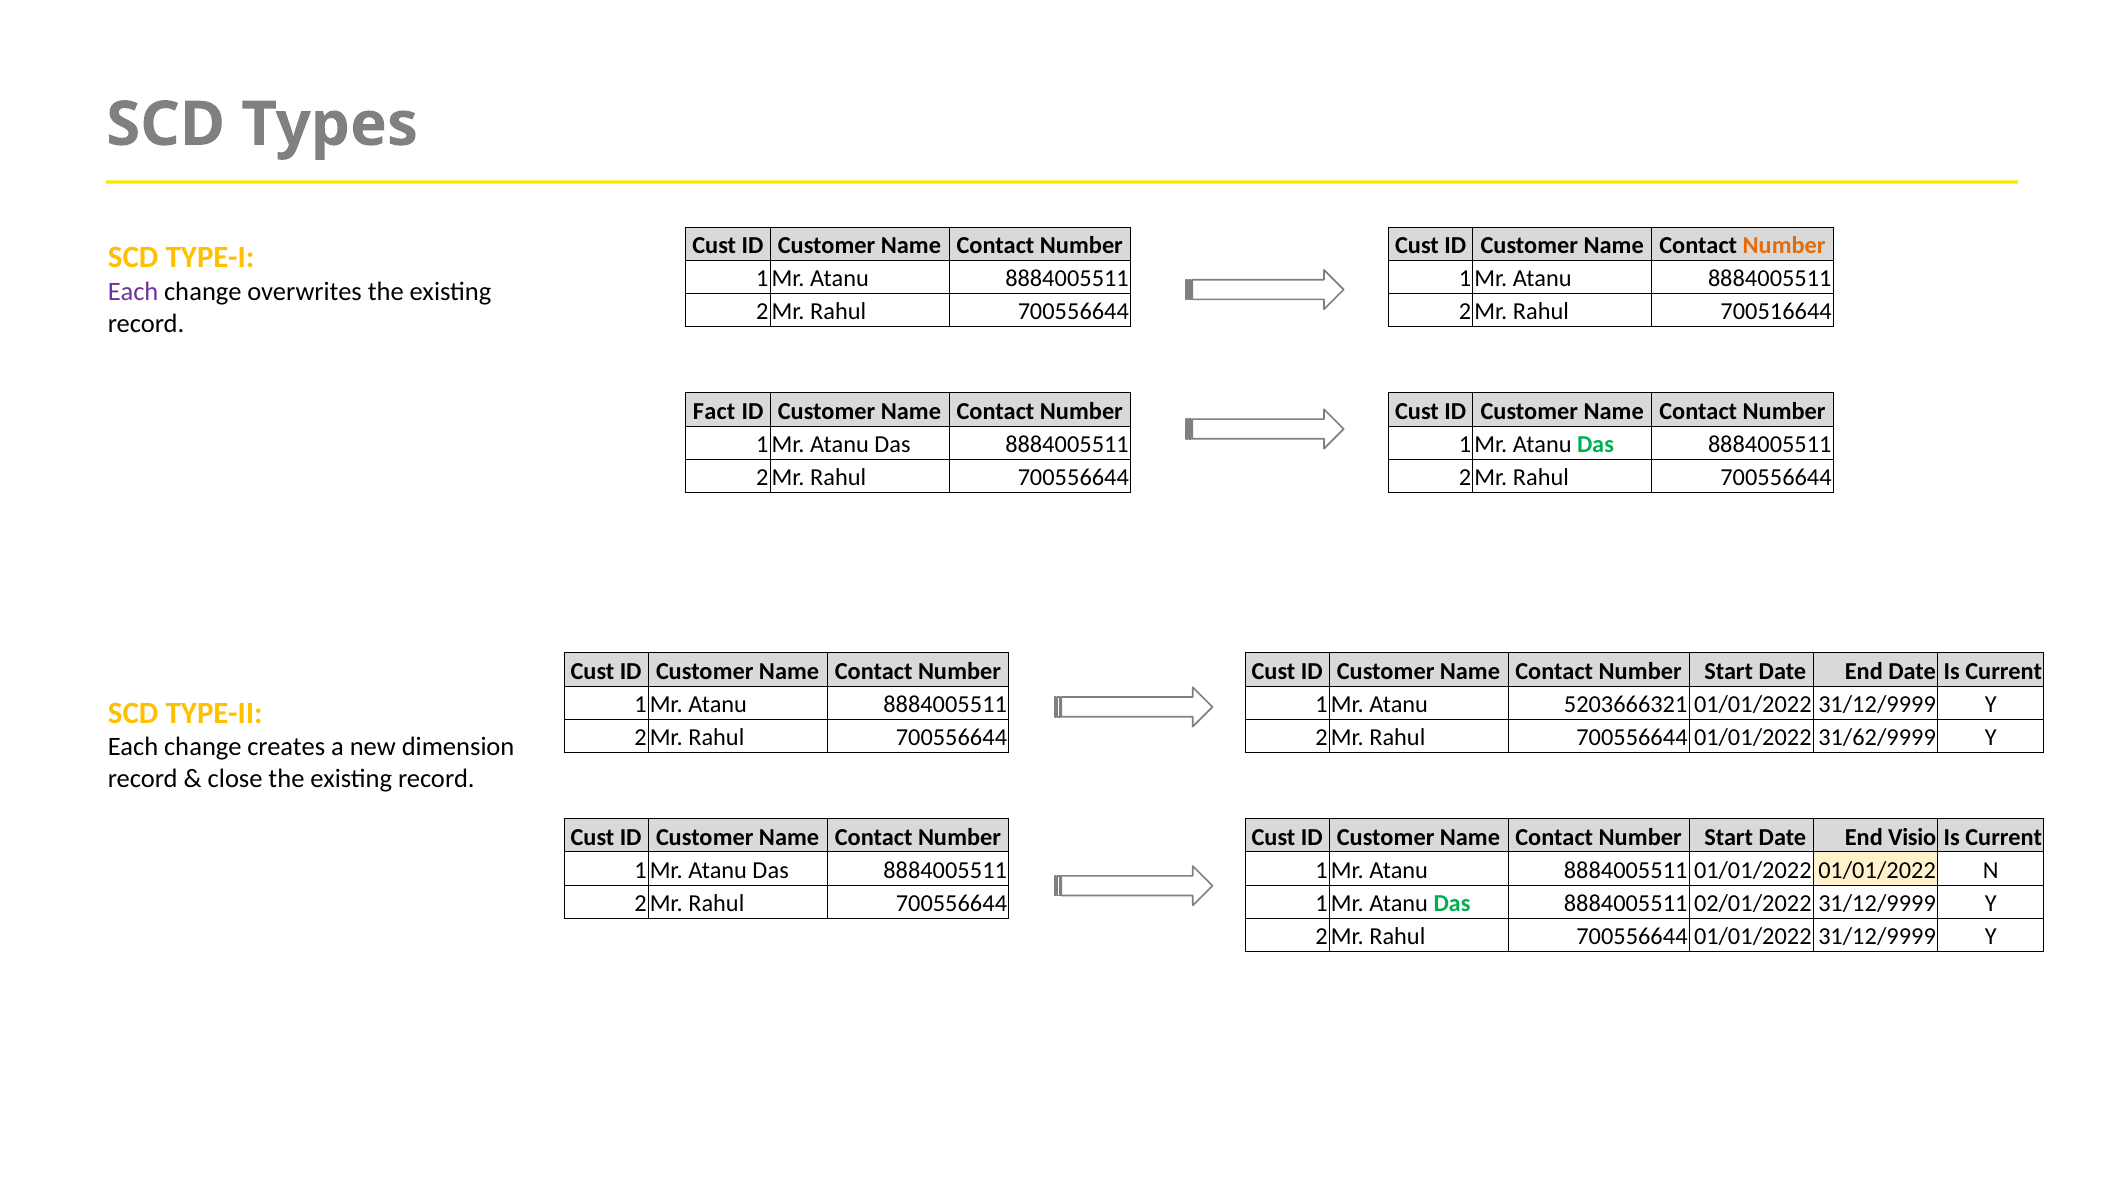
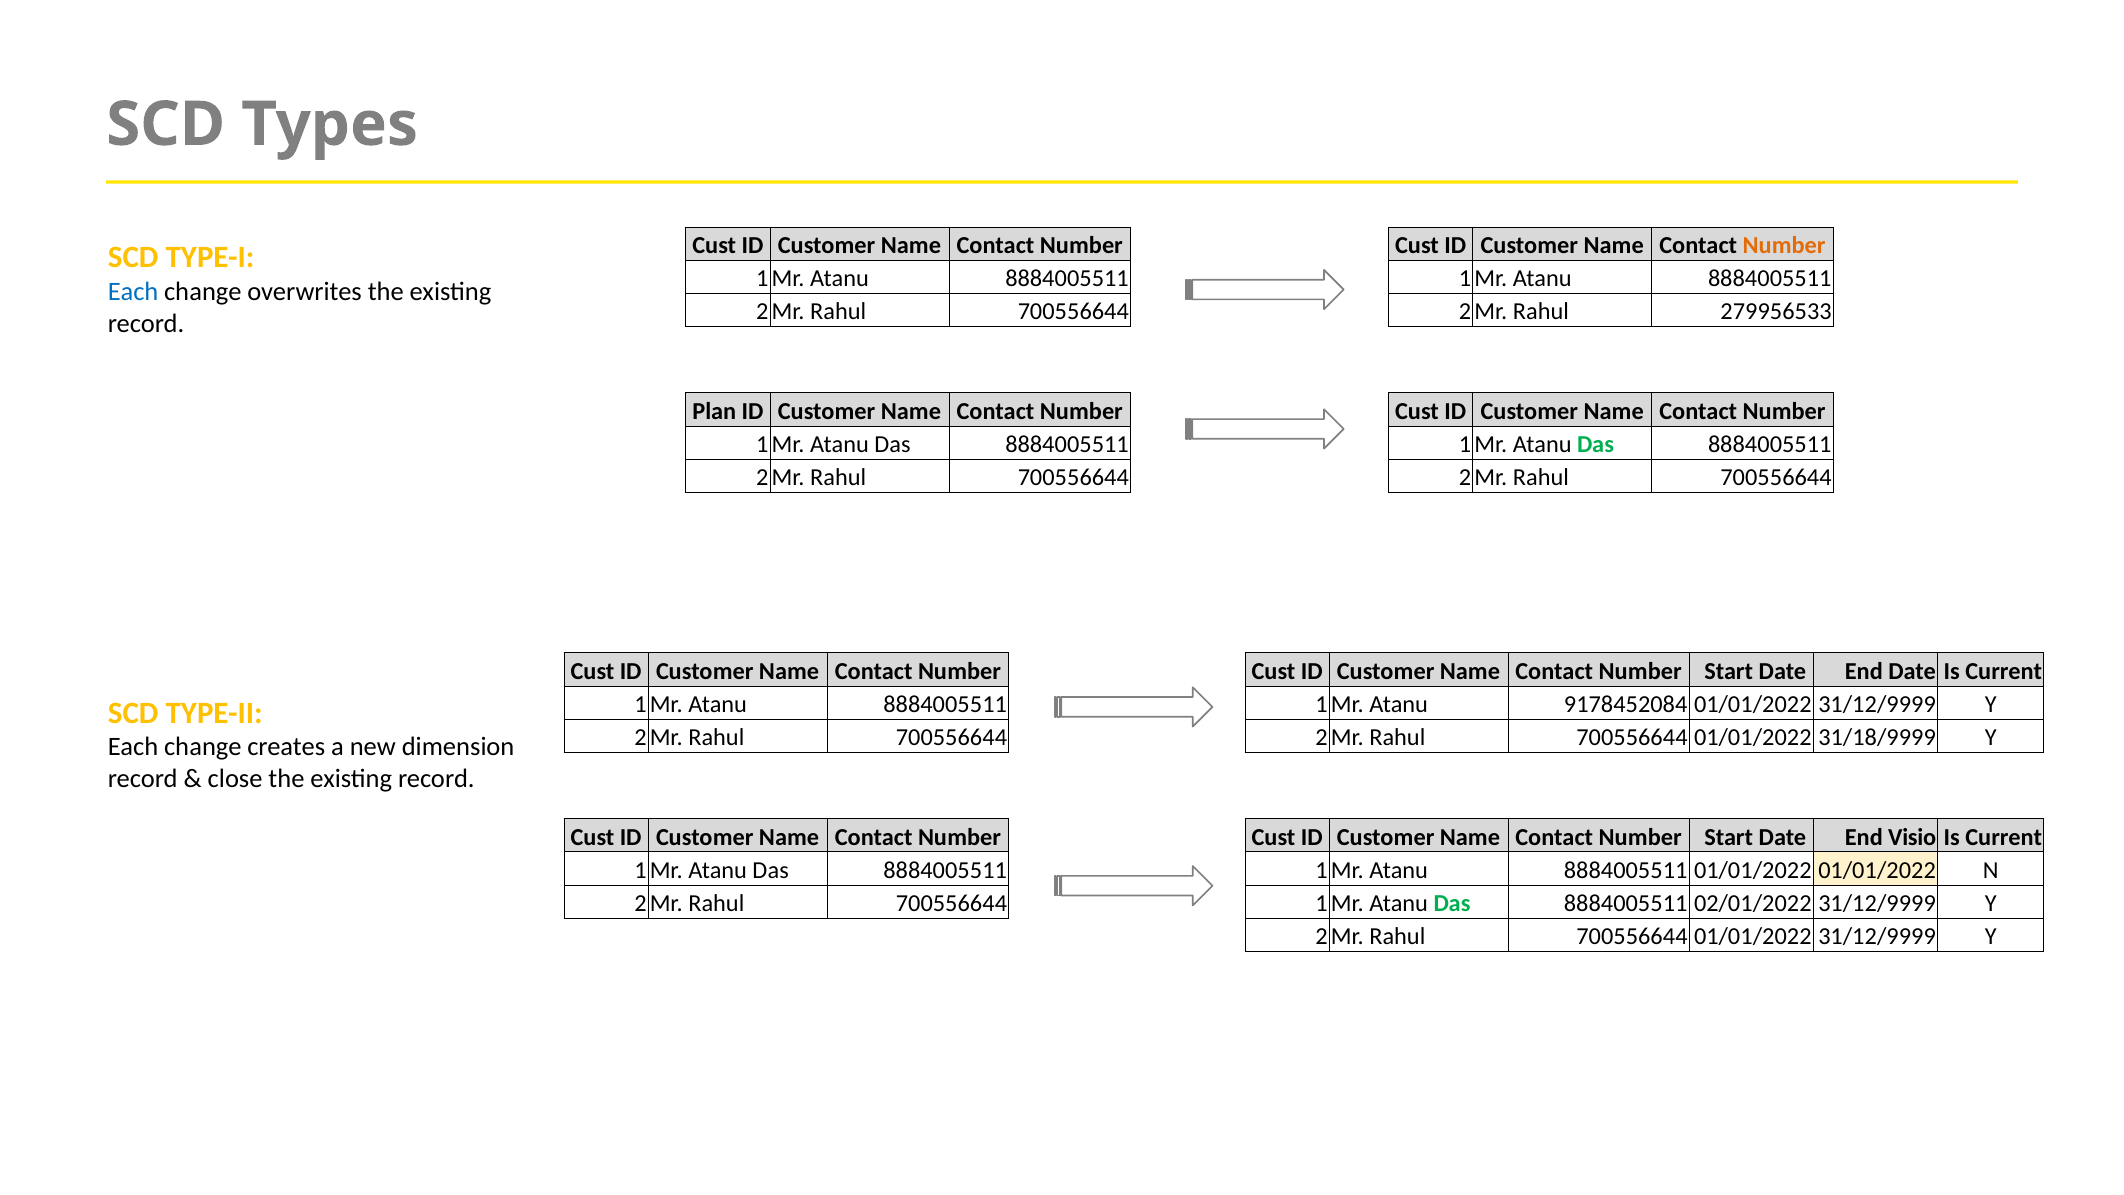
Each colour: purple -> blue (133, 291)
700516644: 700516644 -> 279956533 (1776, 312)
Fact: Fact -> Plan (714, 411)
5203666321: 5203666321 -> 9178452084 (1626, 704)
31/62/9999: 31/62/9999 -> 31/18/9999 (1877, 738)
